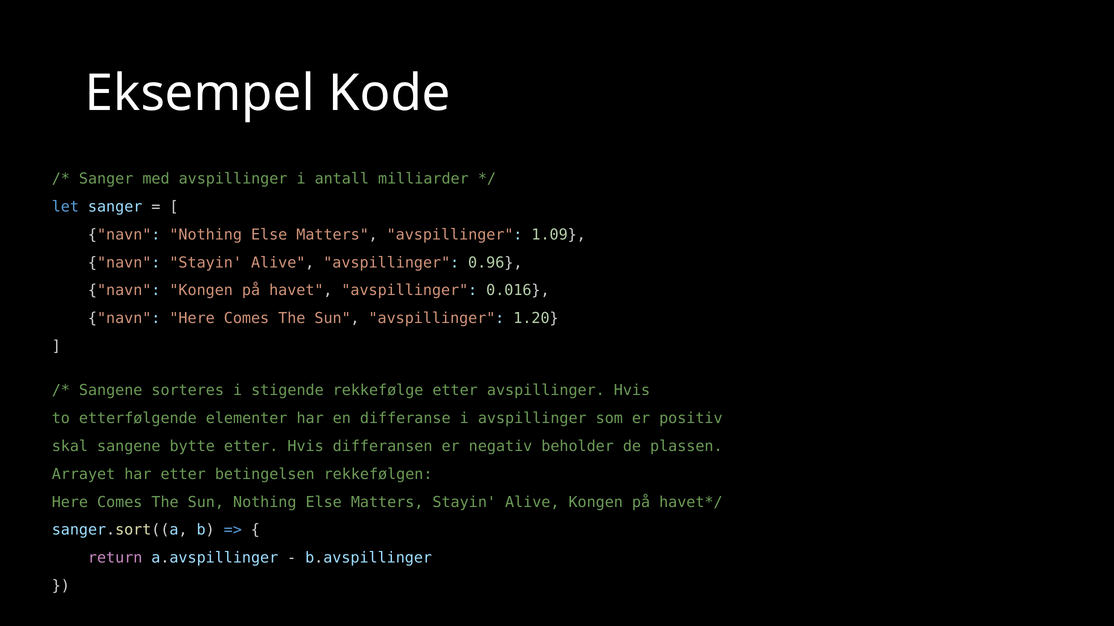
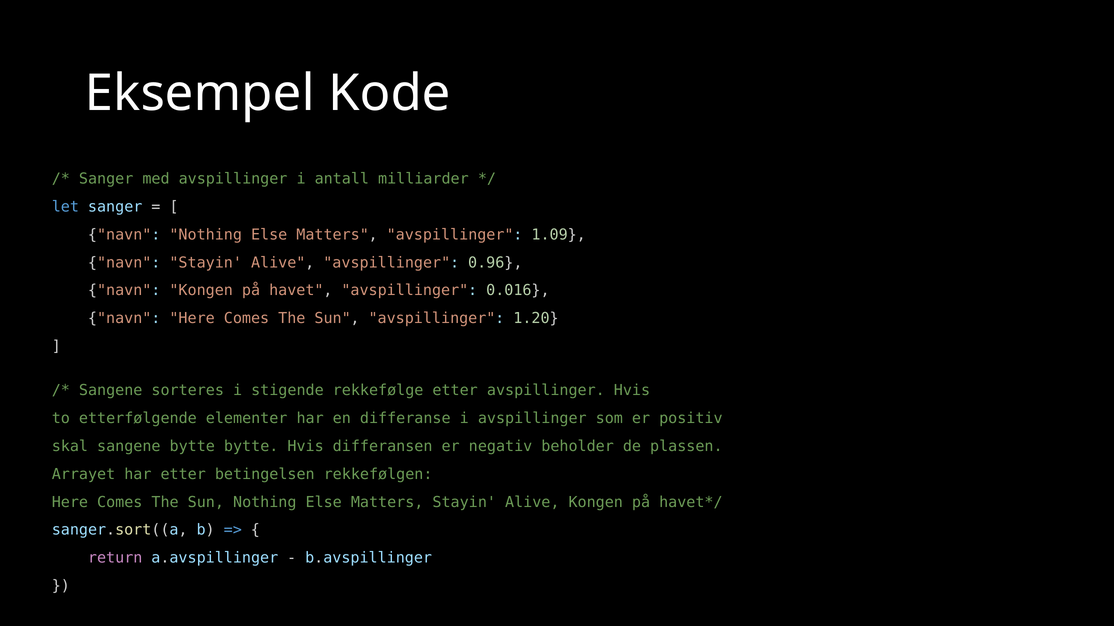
bytte etter: etter -> bytte (251, 447)
